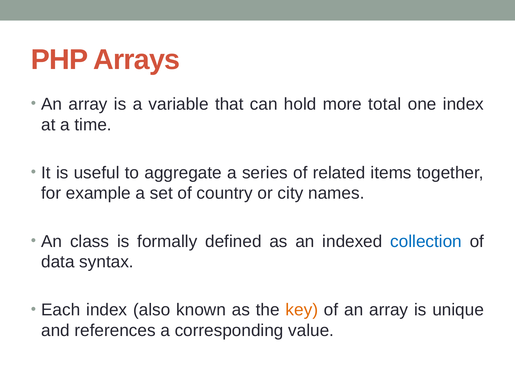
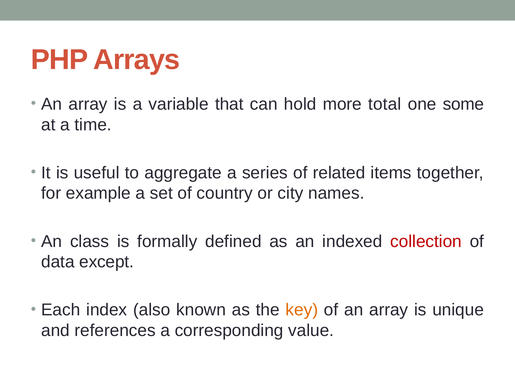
one index: index -> some (463, 104)
collection colour: blue -> red (426, 242)
syntax: syntax -> except (107, 262)
